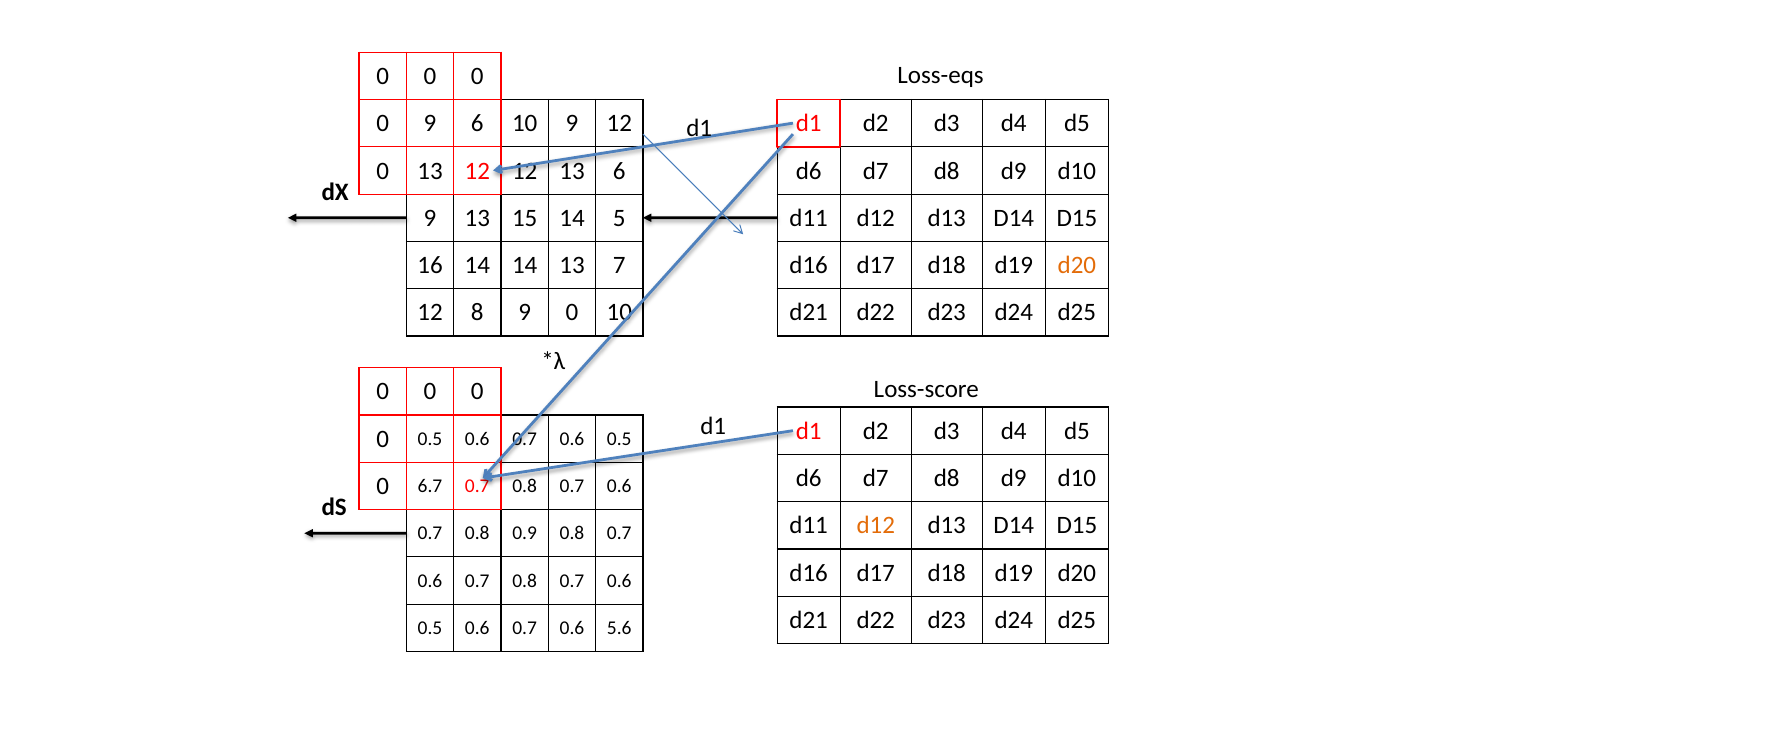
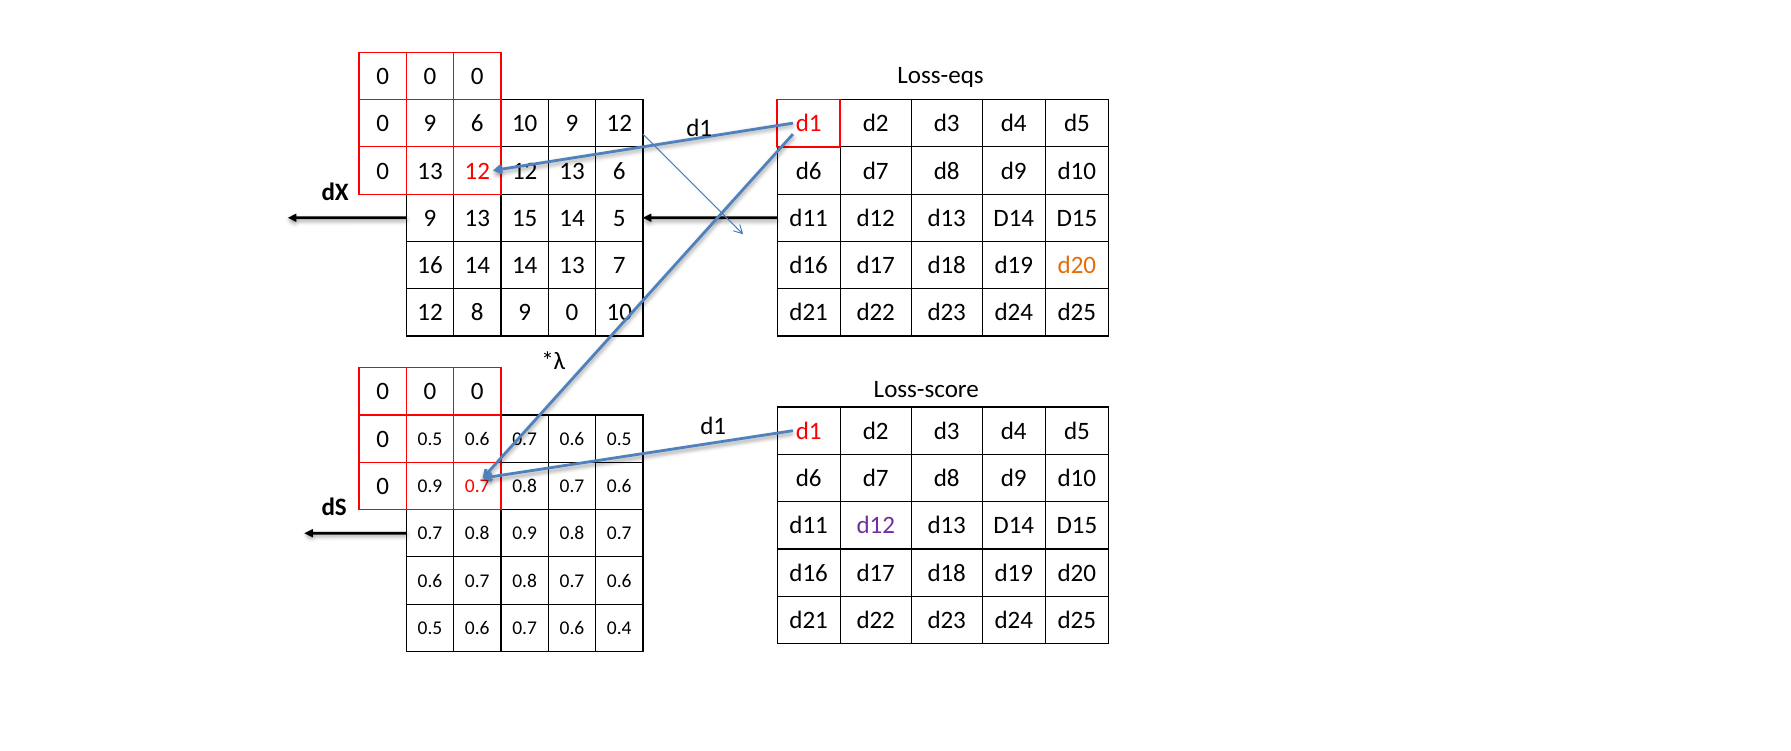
6.7: 6.7 -> 0.9 (430, 486)
d12 colour: orange -> purple (876, 526)
5.6: 5.6 -> 0.4 (619, 628)
